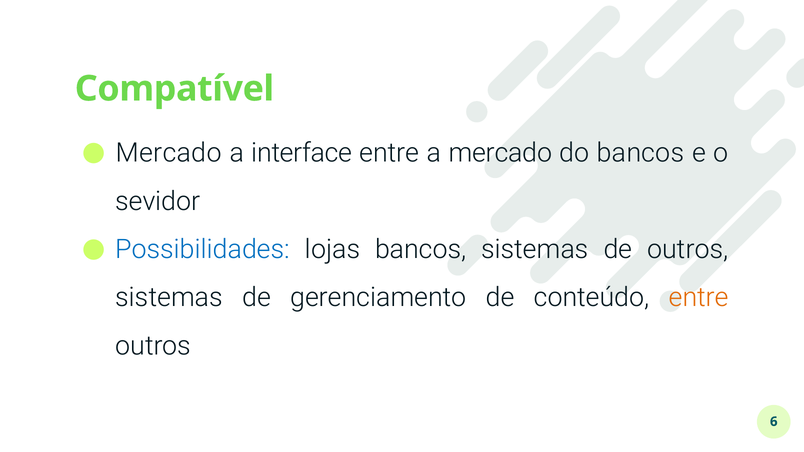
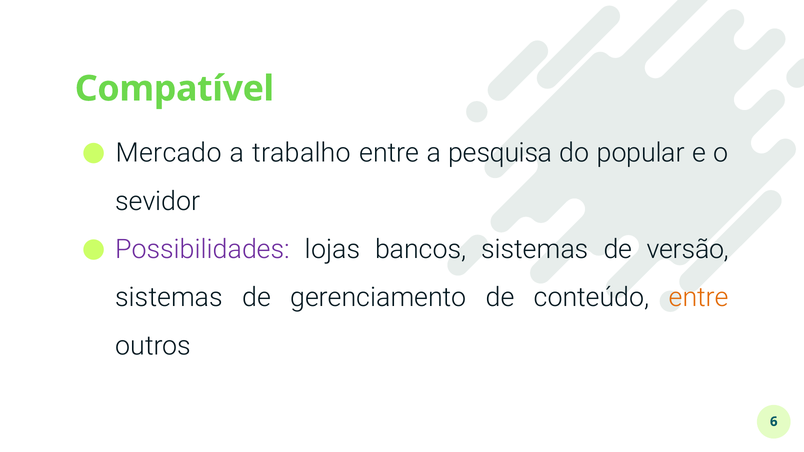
interface: interface -> trabalho (302, 153)
a mercado: mercado -> pesquisa (500, 153)
do bancos: bancos -> popular (641, 153)
Possibilidades colour: blue -> purple (203, 250)
de outros: outros -> versão (688, 250)
